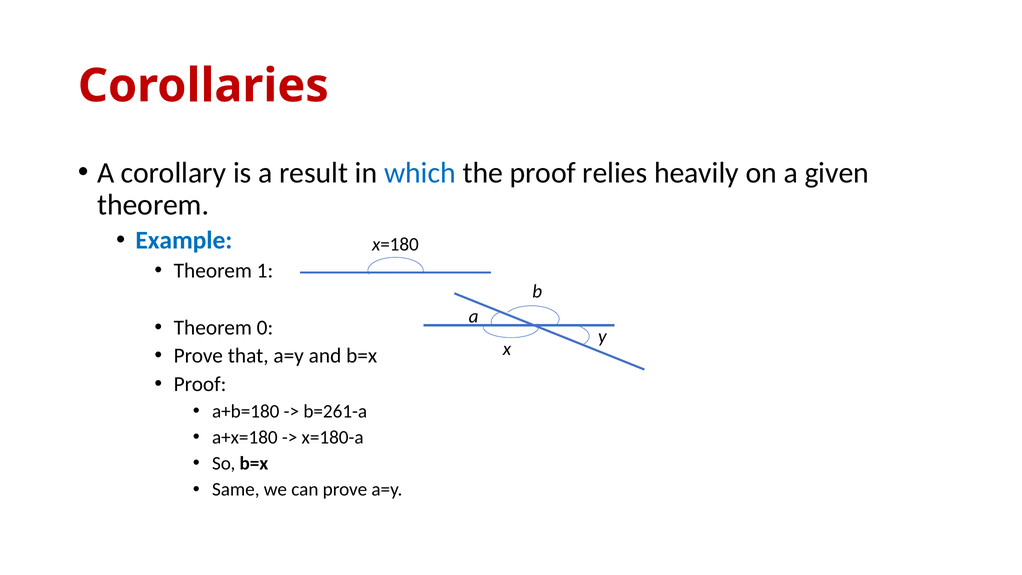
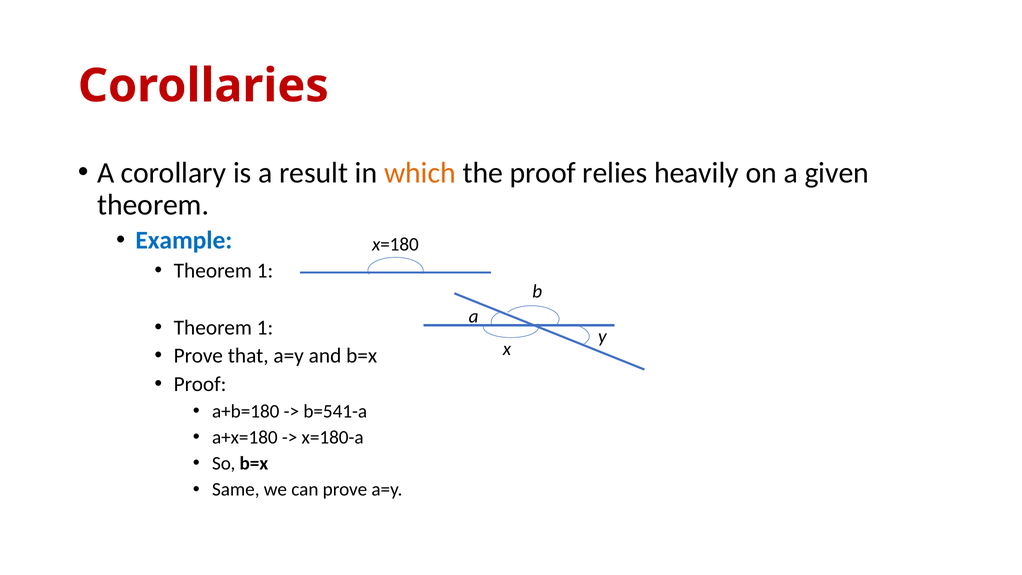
which colour: blue -> orange (420, 173)
0: 0 -> 1 (265, 327)
b=261-a: b=261-a -> b=541-a (335, 411)
